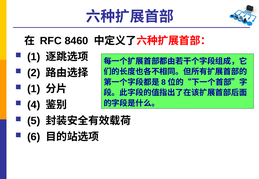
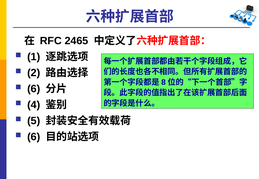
8460: 8460 -> 2465 (76, 41)
1: 1 -> 6 (34, 89)
